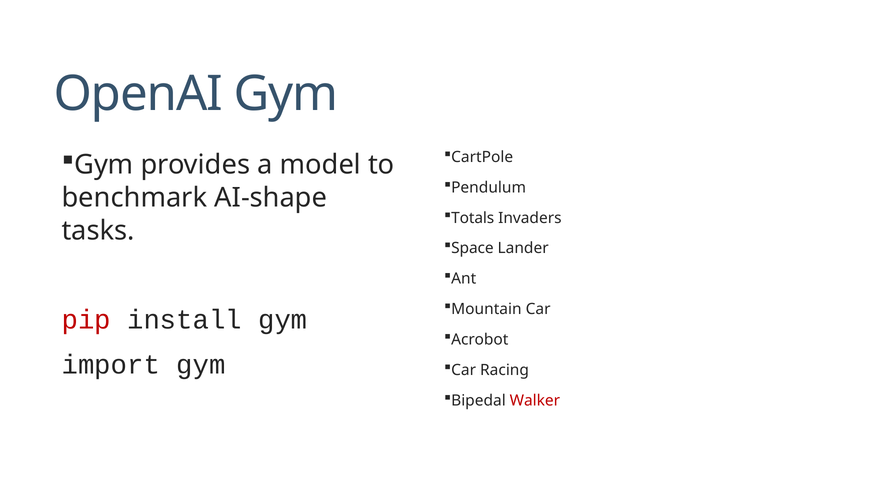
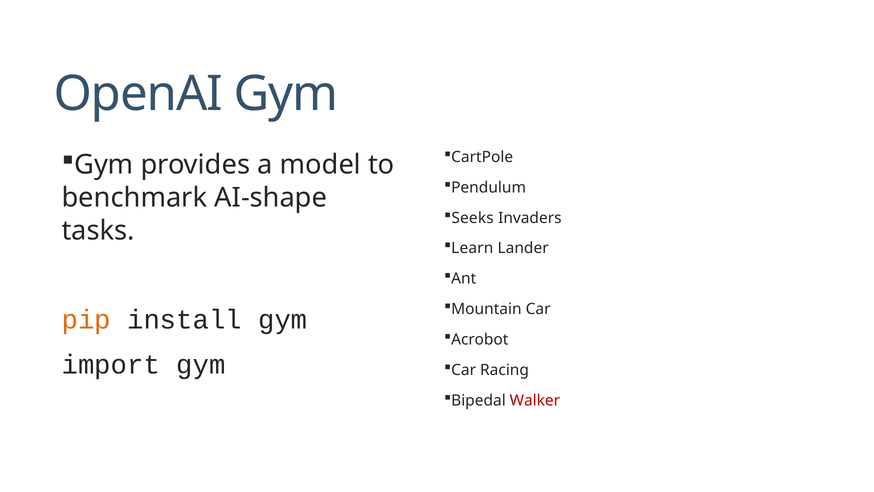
Totals: Totals -> Seeks (473, 218)
Space: Space -> Learn (472, 248)
pip colour: red -> orange (86, 320)
